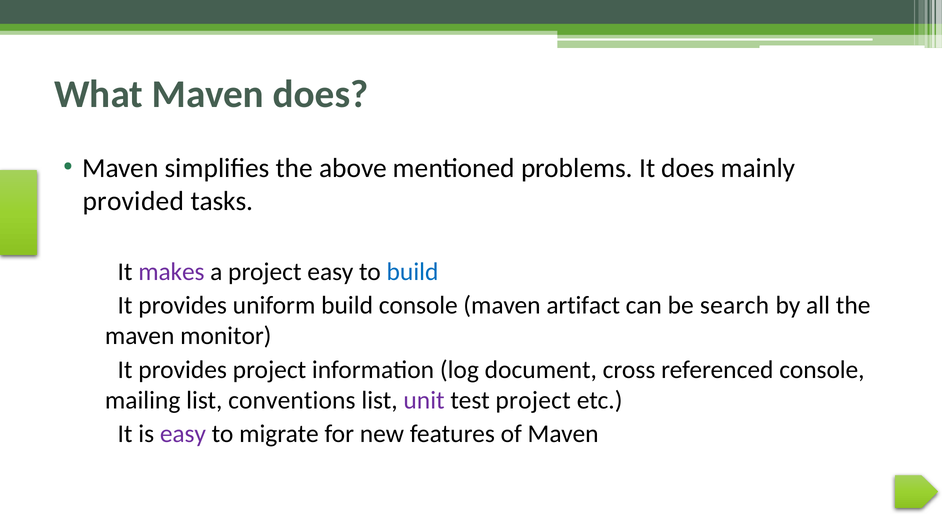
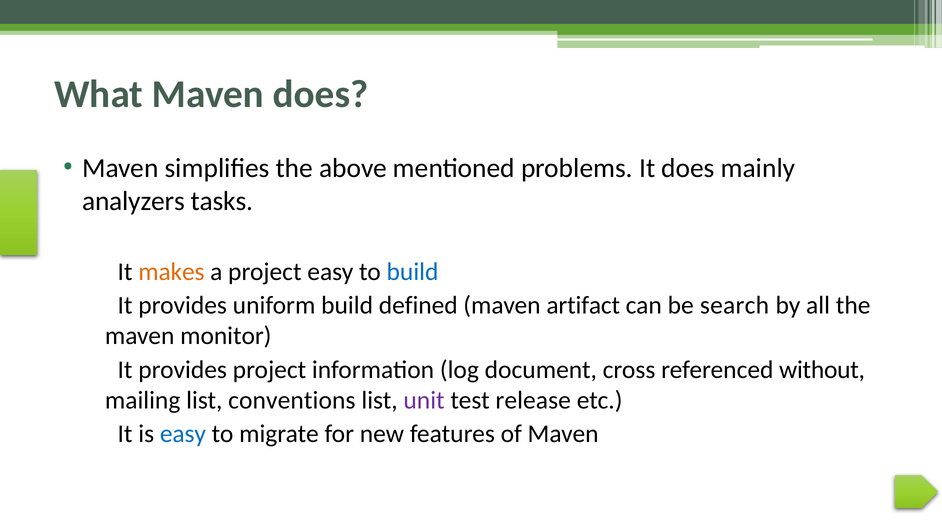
provided: provided -> analyzers (134, 201)
makes colour: purple -> orange (171, 272)
build console: console -> defined (418, 305)
referenced console: console -> without (822, 370)
test project: project -> release (533, 400)
easy colour: purple -> blue (183, 434)
